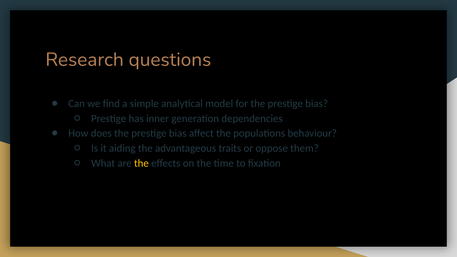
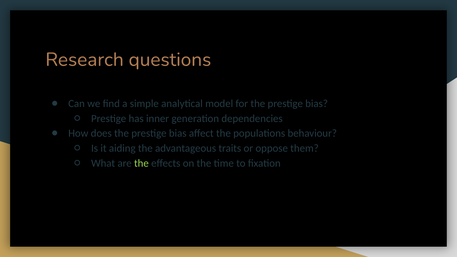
the colour: yellow -> light green (141, 163)
